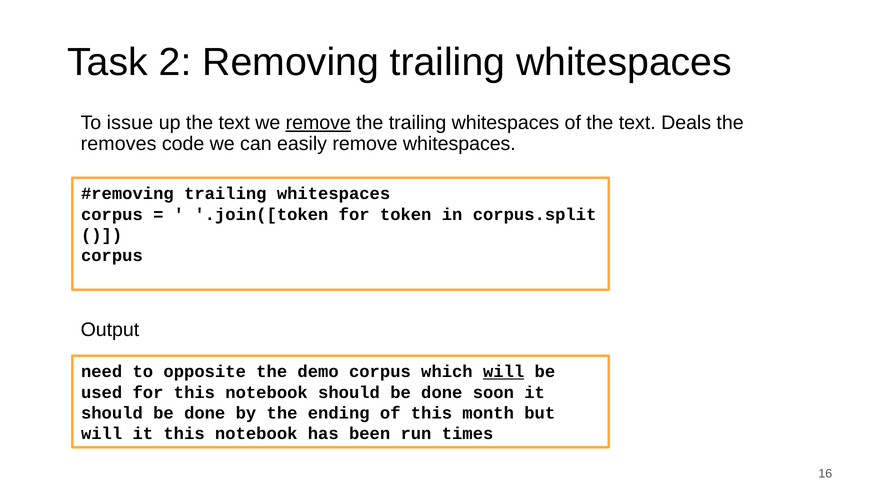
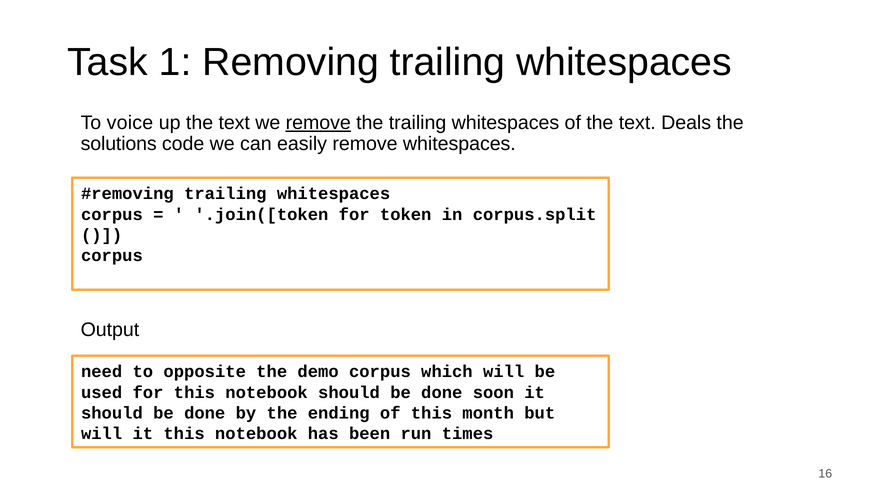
2: 2 -> 1 (175, 62)
issue: issue -> voice (130, 123)
removes: removes -> solutions (119, 144)
will underline: present -> none (504, 372)
